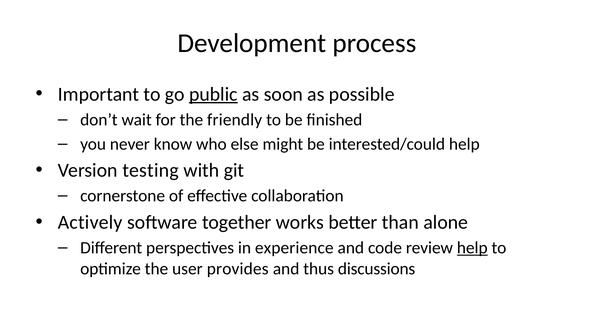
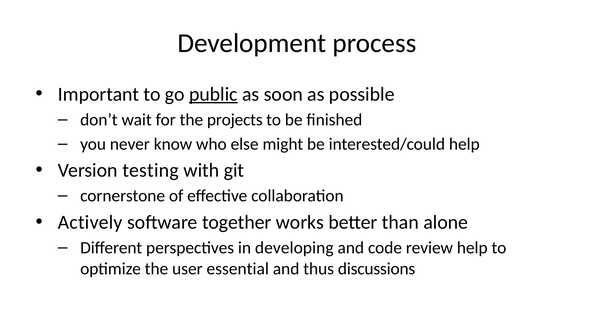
friendly: friendly -> projects (235, 120)
experience: experience -> developing (294, 248)
help underline: present -> none (472, 248)
provides: provides -> essential (238, 269)
